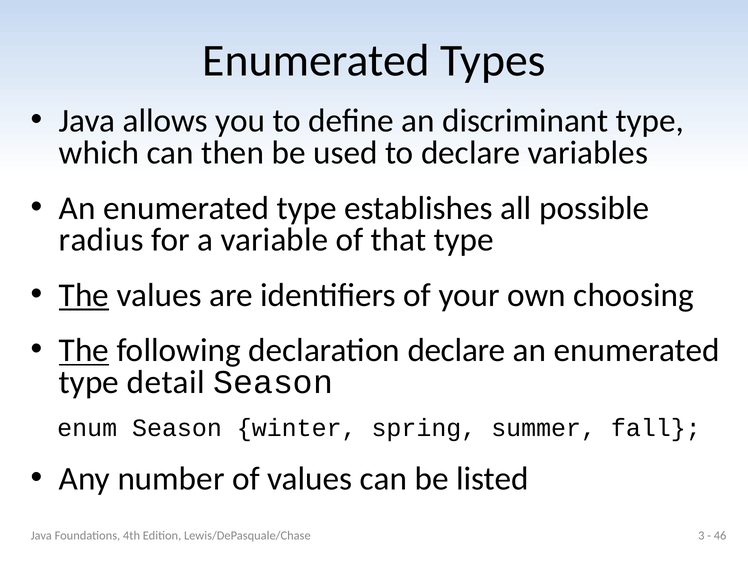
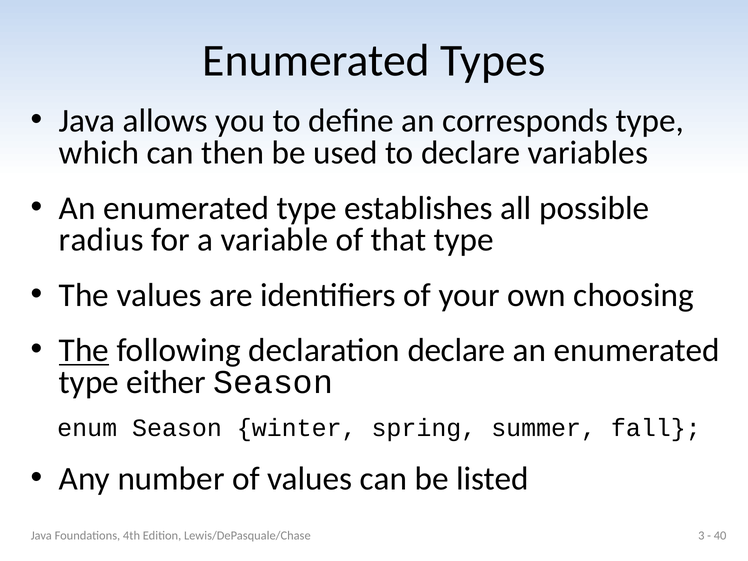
discriminant: discriminant -> corresponds (525, 121)
The underline: present -> none (84, 295)
detail: detail -> either (166, 382)
46: 46 -> 40 (720, 536)
